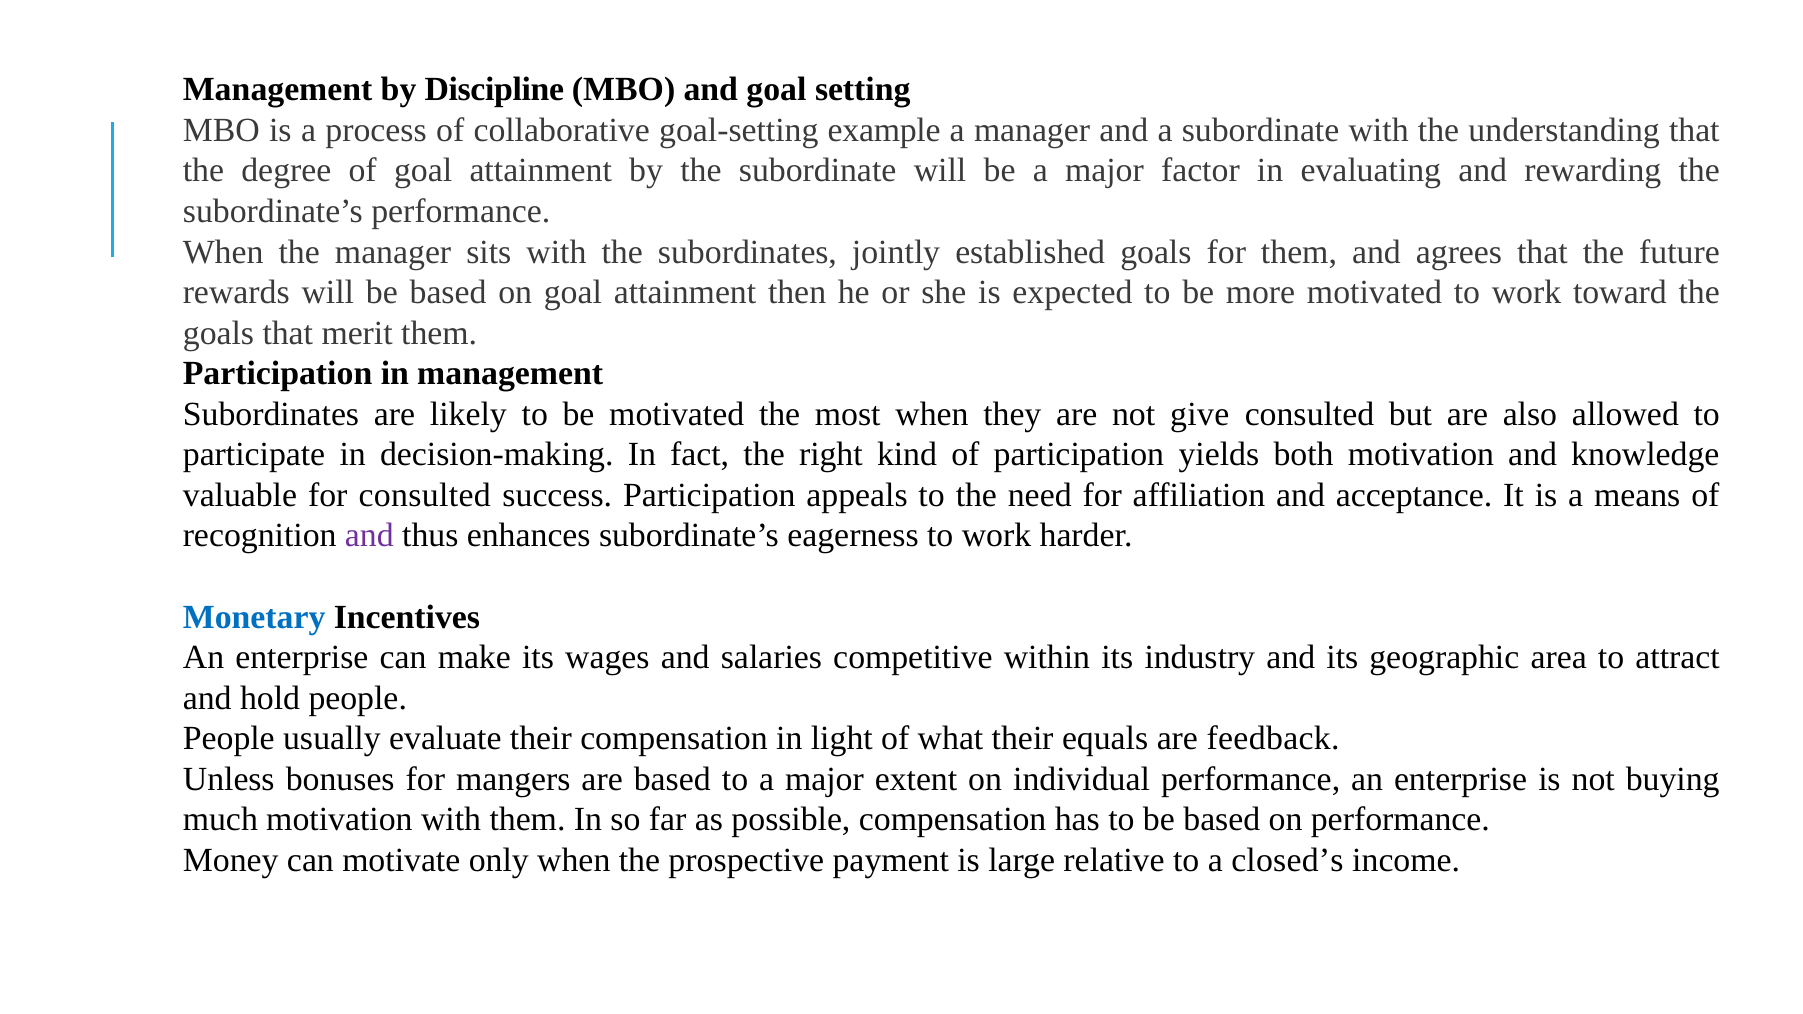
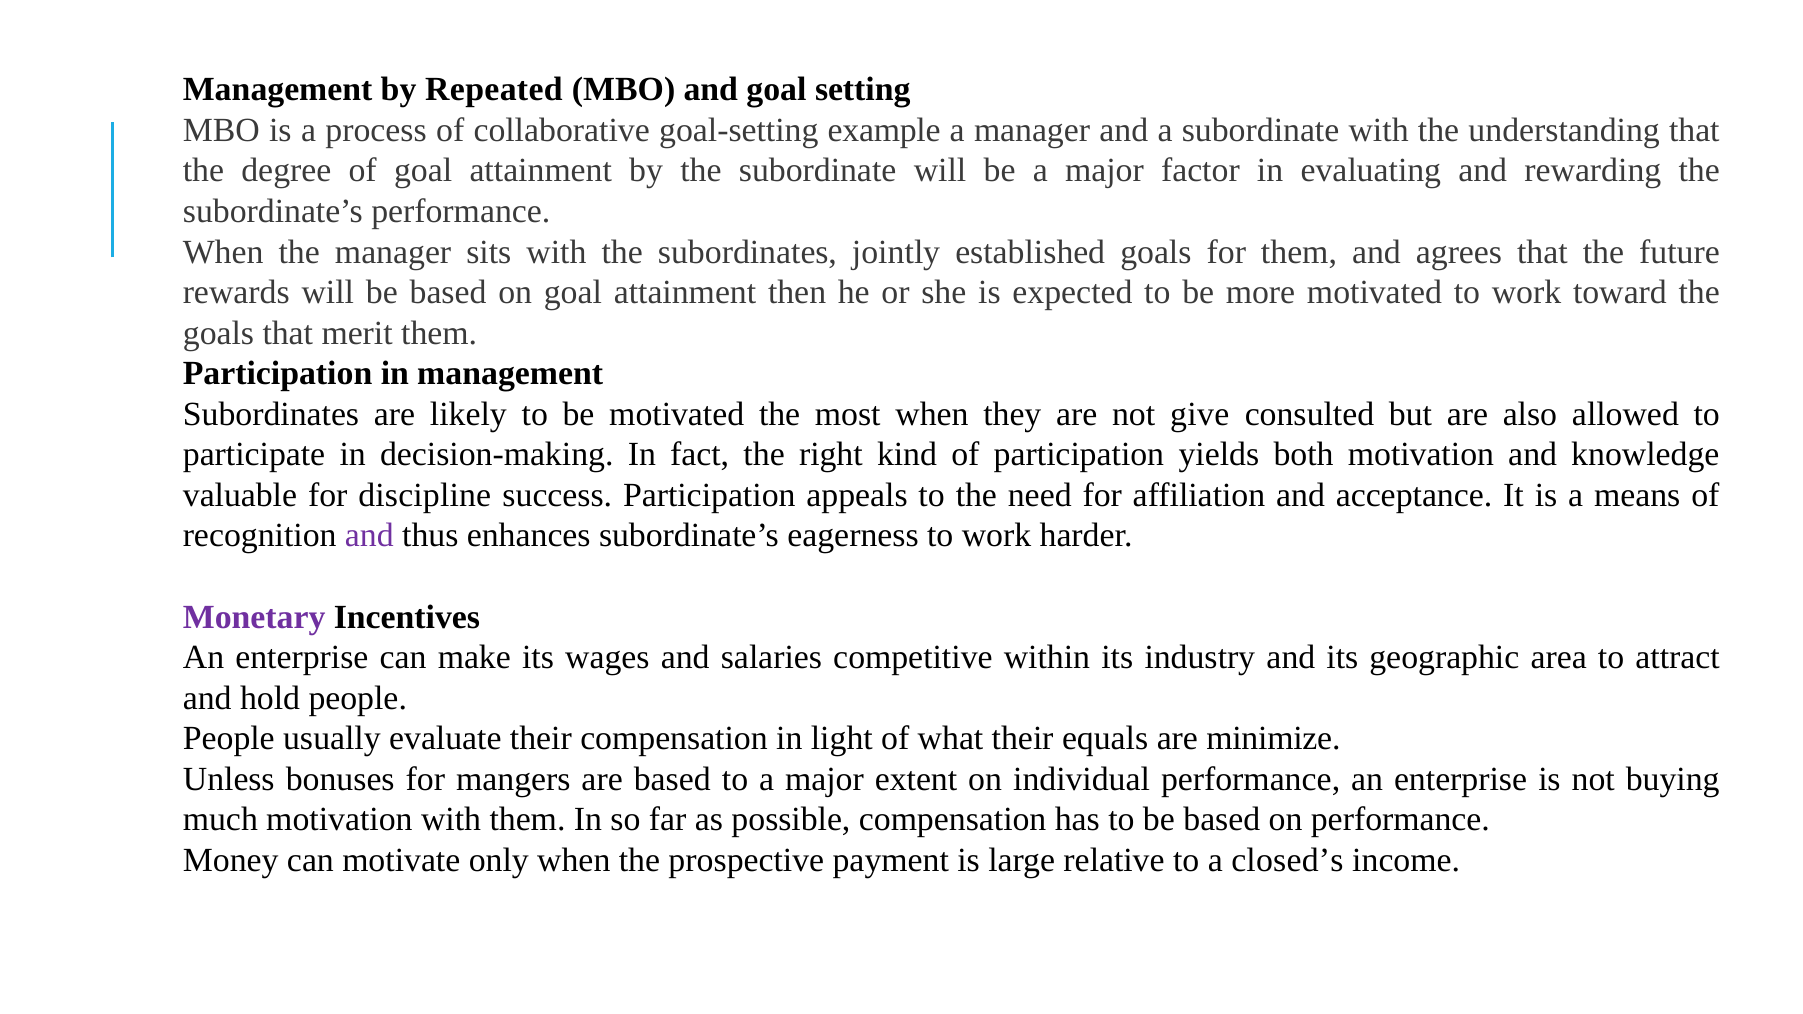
Discipline: Discipline -> Repeated (494, 90)
for consulted: consulted -> discipline (425, 495)
Monetary colour: blue -> purple (254, 617)
feedback: feedback -> minimize (1273, 739)
